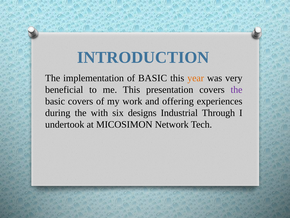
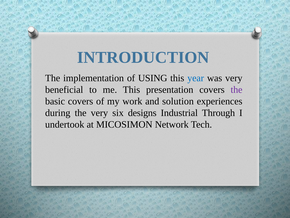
of BASIC: BASIC -> USING (153, 78)
year colour: orange -> blue (196, 78)
offering: offering -> solution (178, 101)
the with: with -> very (99, 113)
